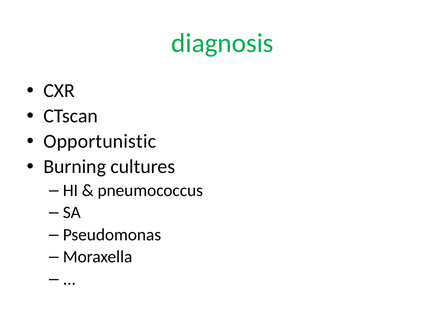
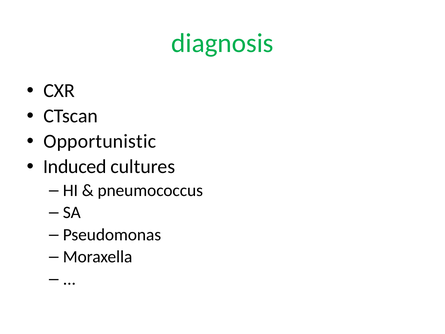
Burning: Burning -> Induced (75, 167)
